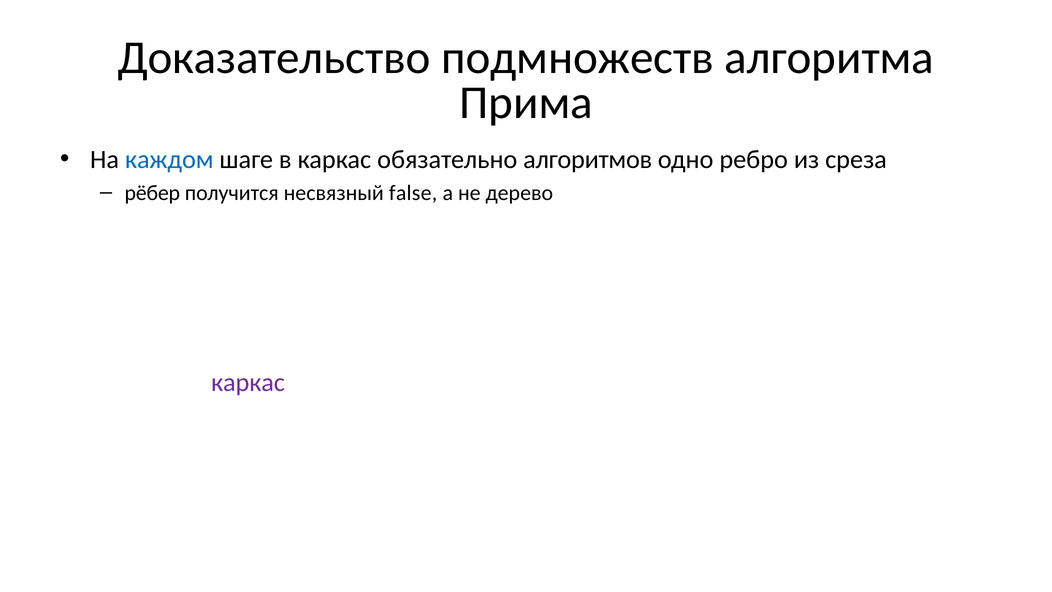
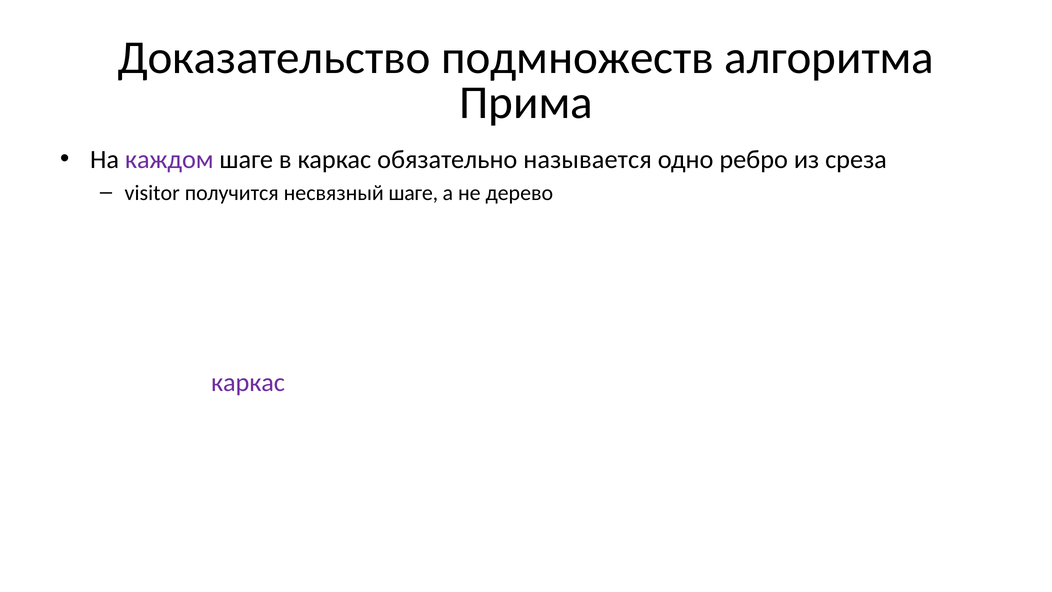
каждом colour: blue -> purple (169, 160)
алгоритмов: алгоритмов -> называется (588, 160)
рёбер: рёбер -> visitor (152, 193)
несвязный false: false -> шаге (413, 193)
